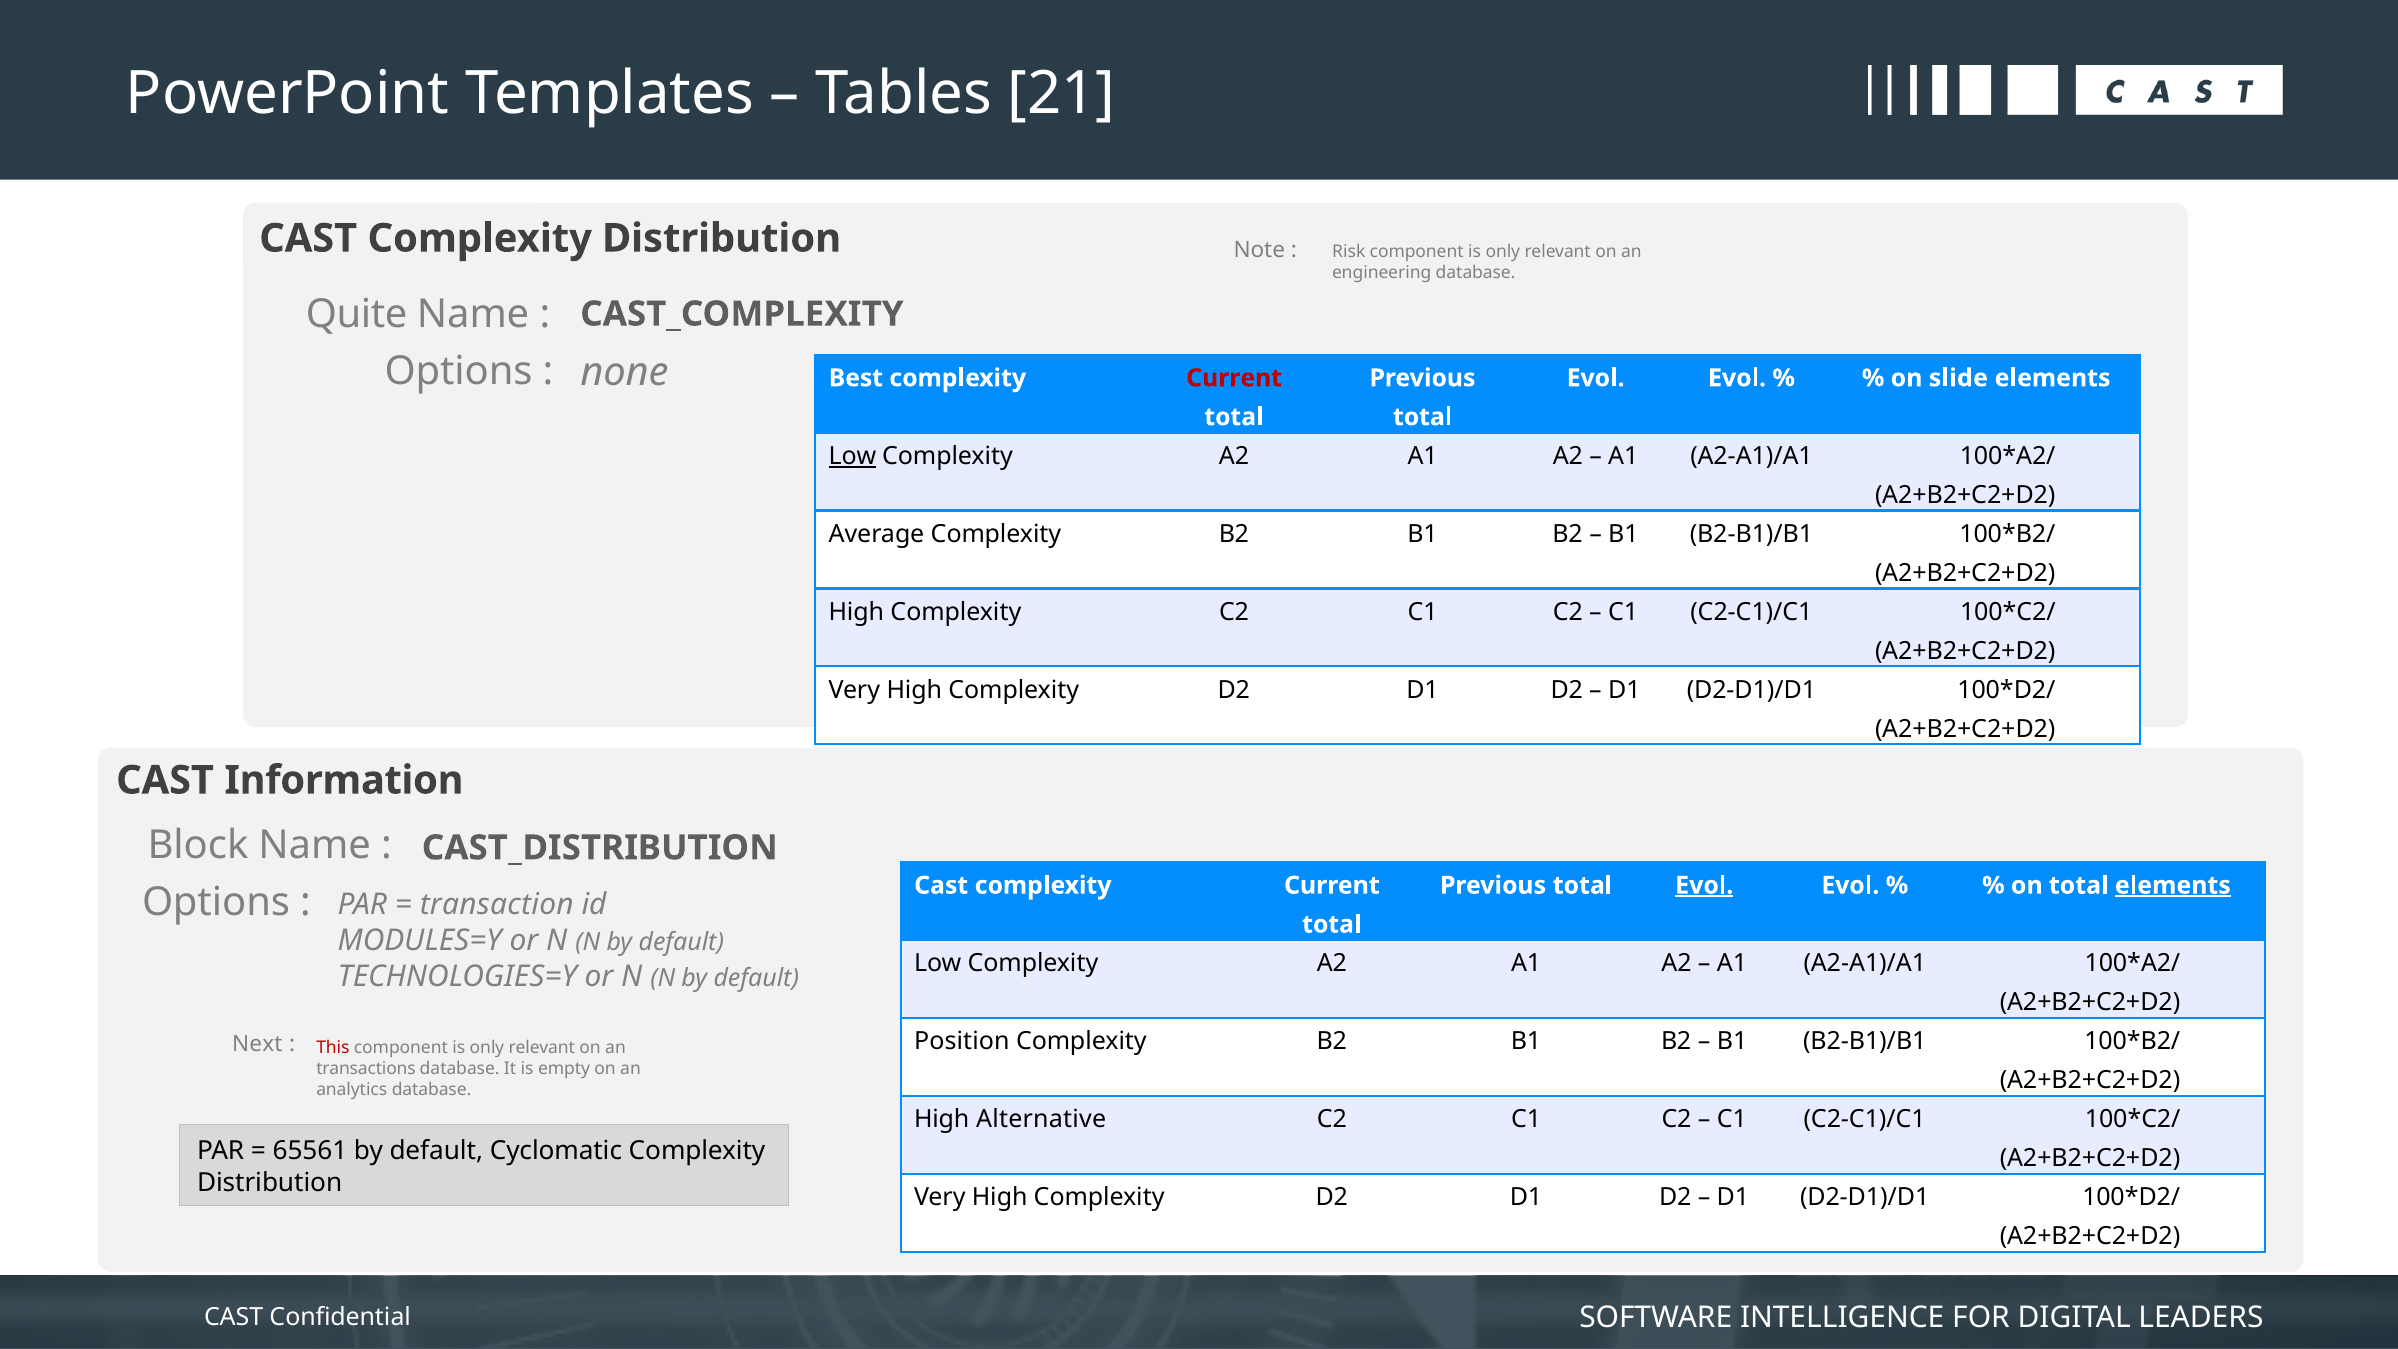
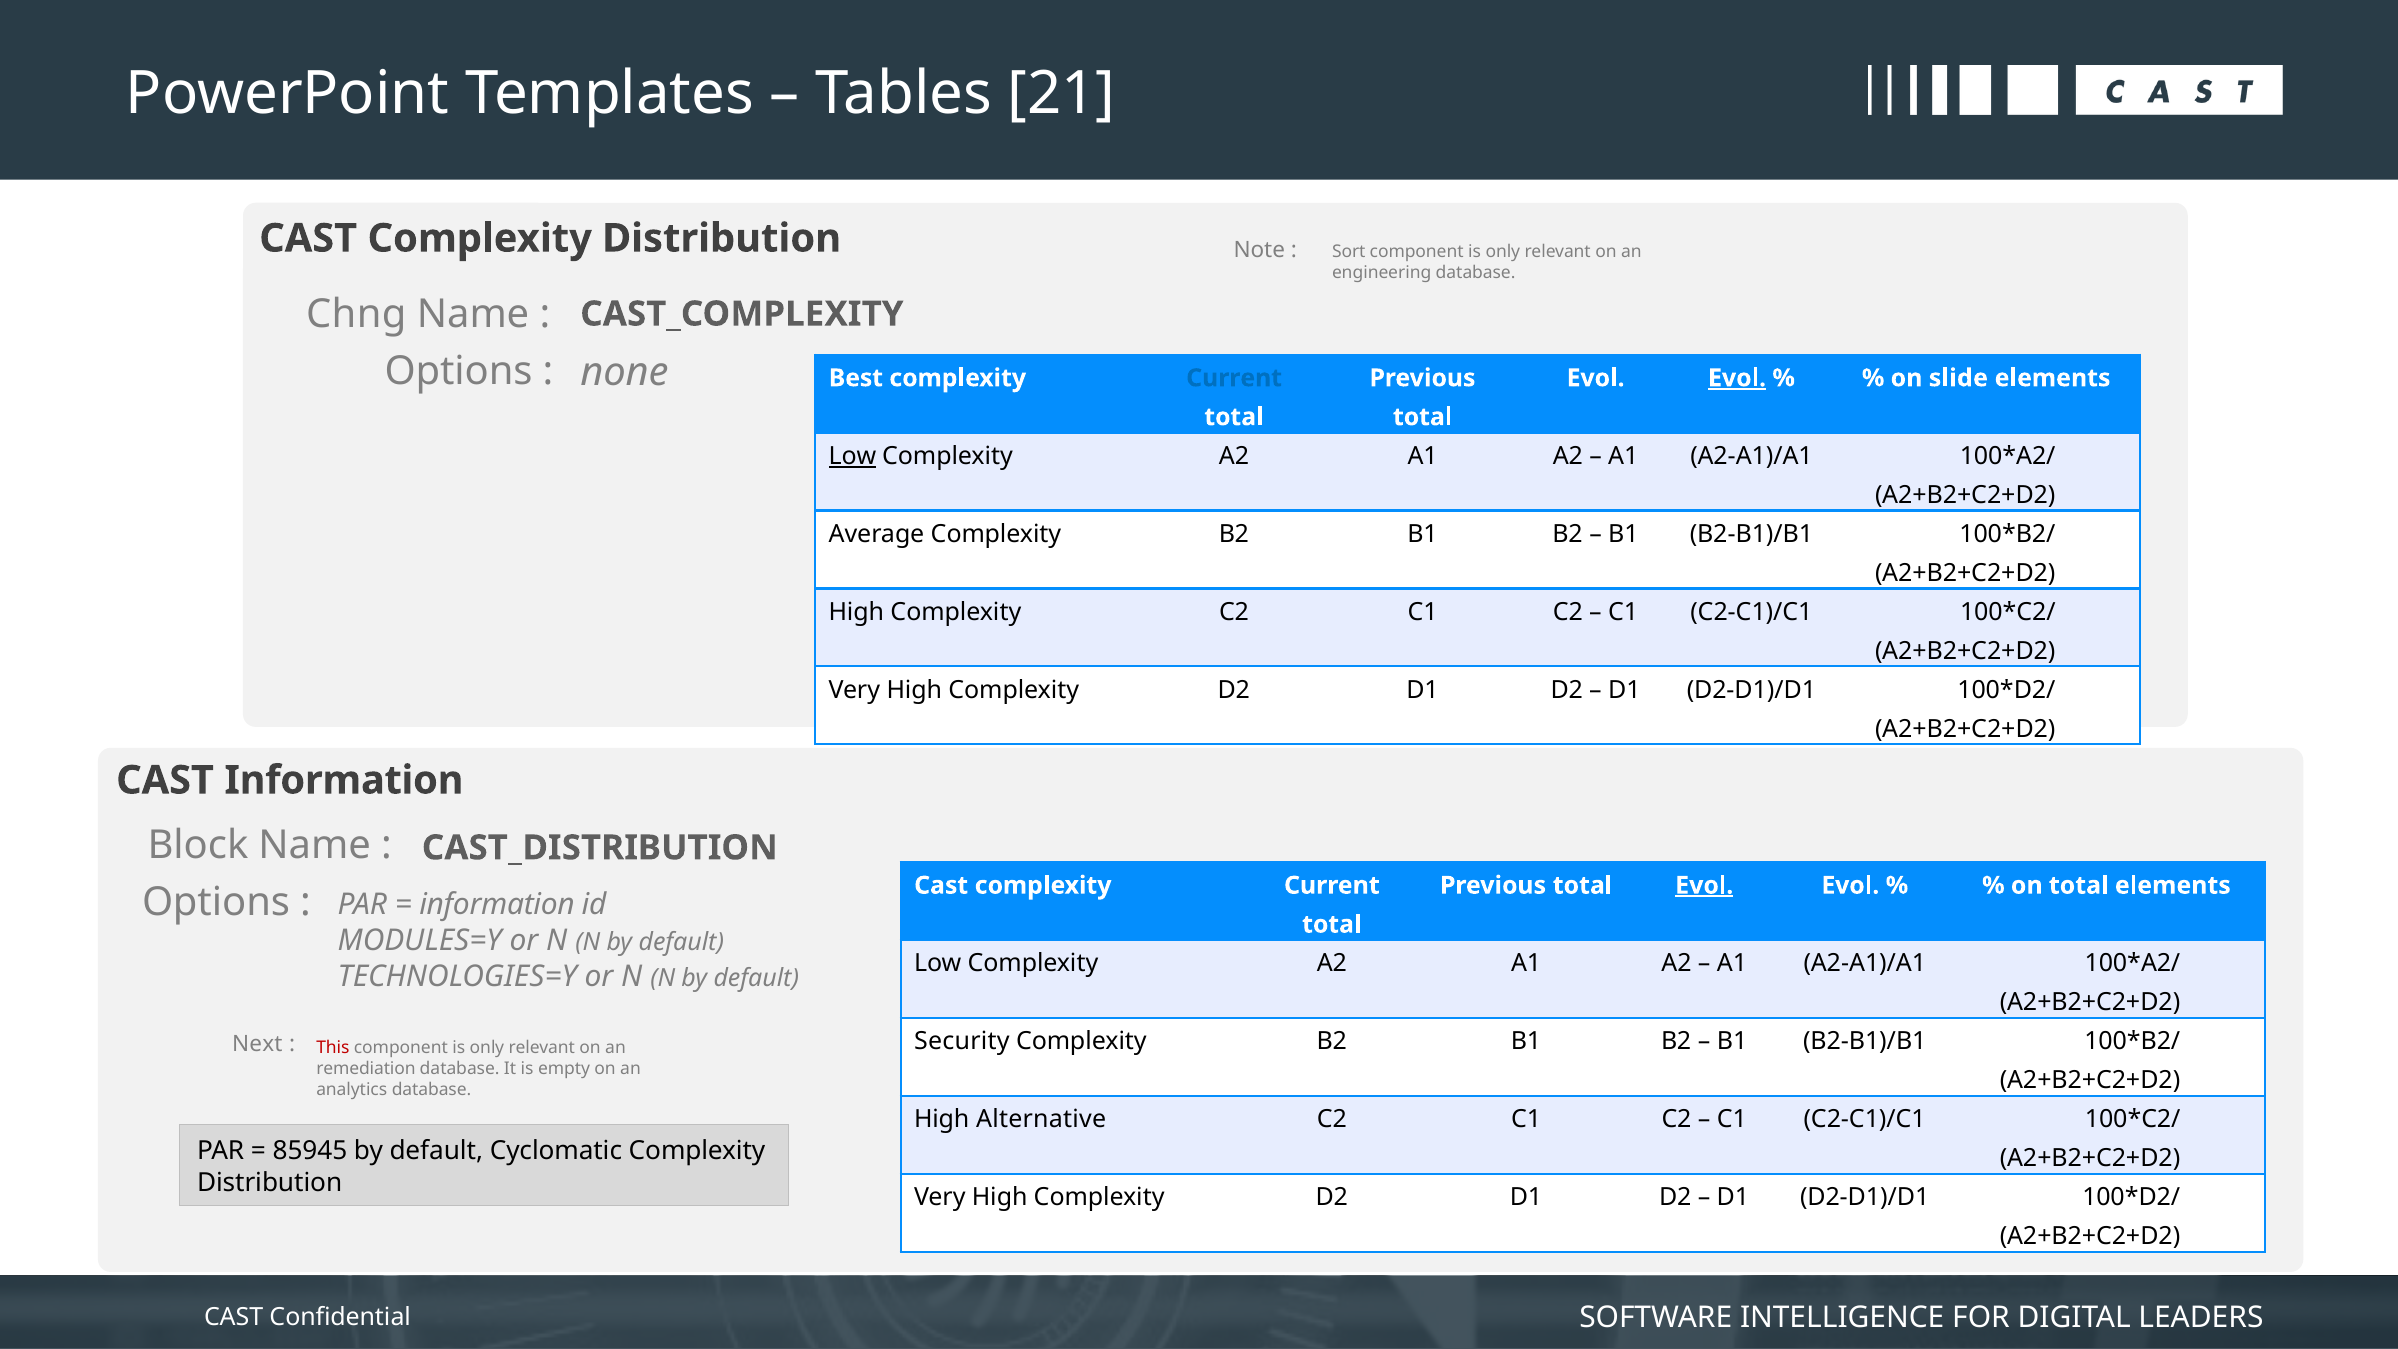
Risk: Risk -> Sort (1349, 252)
Quite: Quite -> Chng (356, 315)
Current colour: red -> blue (1234, 378)
Evol underline: none -> present (1737, 378)
elements underline: present -> none (2173, 885)
transaction: transaction -> information (497, 904)
Position: Position -> Security (962, 1041)
transactions: transactions -> remediation (366, 1068)
65561: 65561 -> 85945 (310, 1151)
